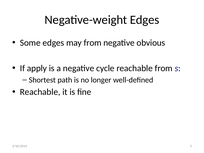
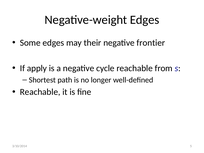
may from: from -> their (93, 43)
obvious: obvious -> frontier (151, 43)
